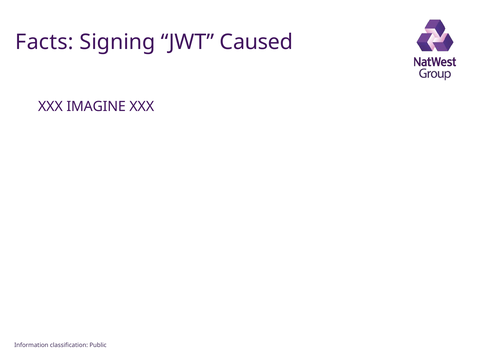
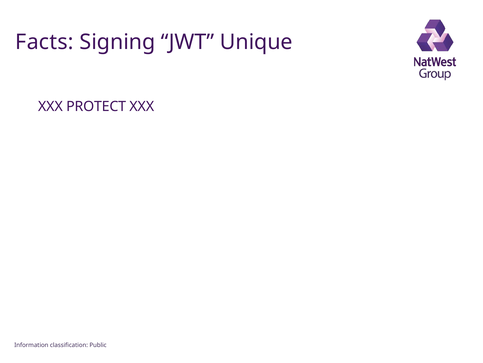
Caused: Caused -> Unique (256, 42)
IMAGINE: IMAGINE -> PROTECT (96, 106)
